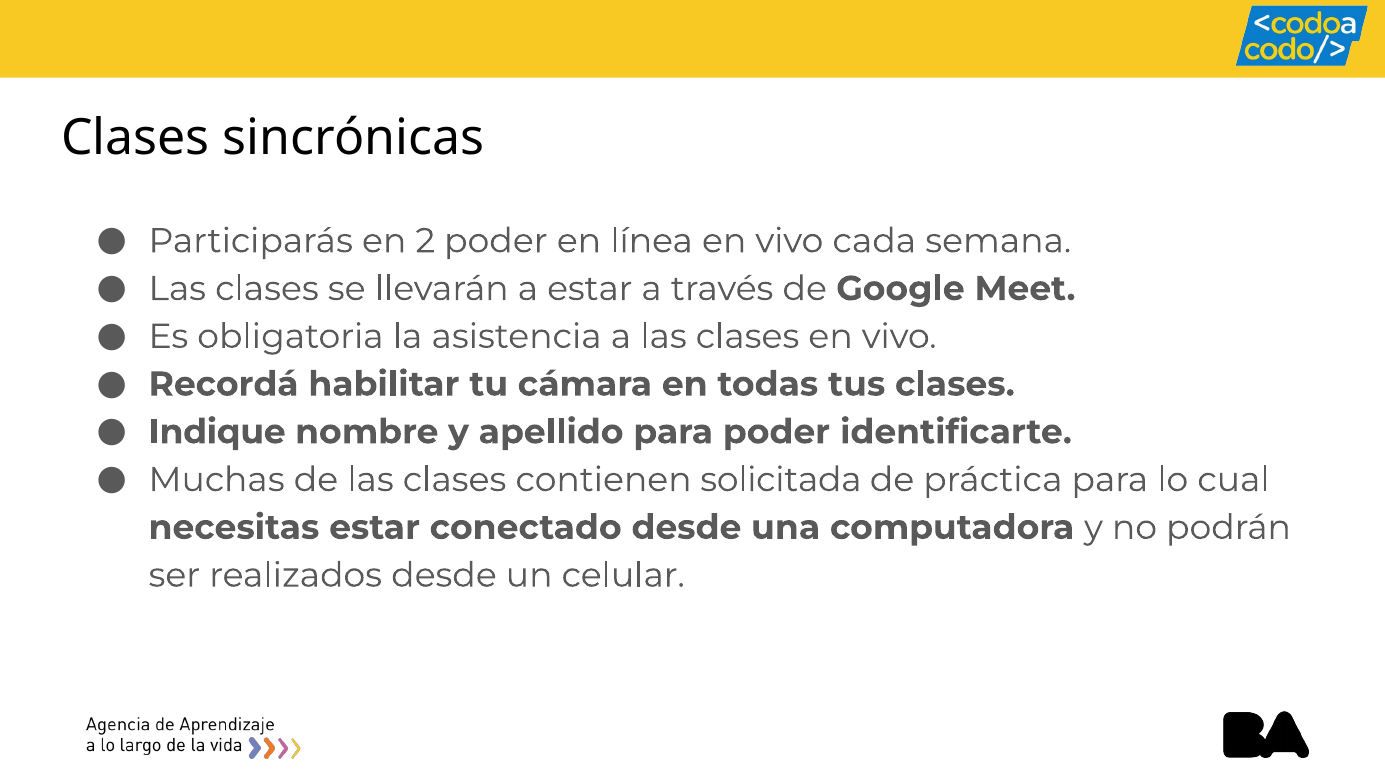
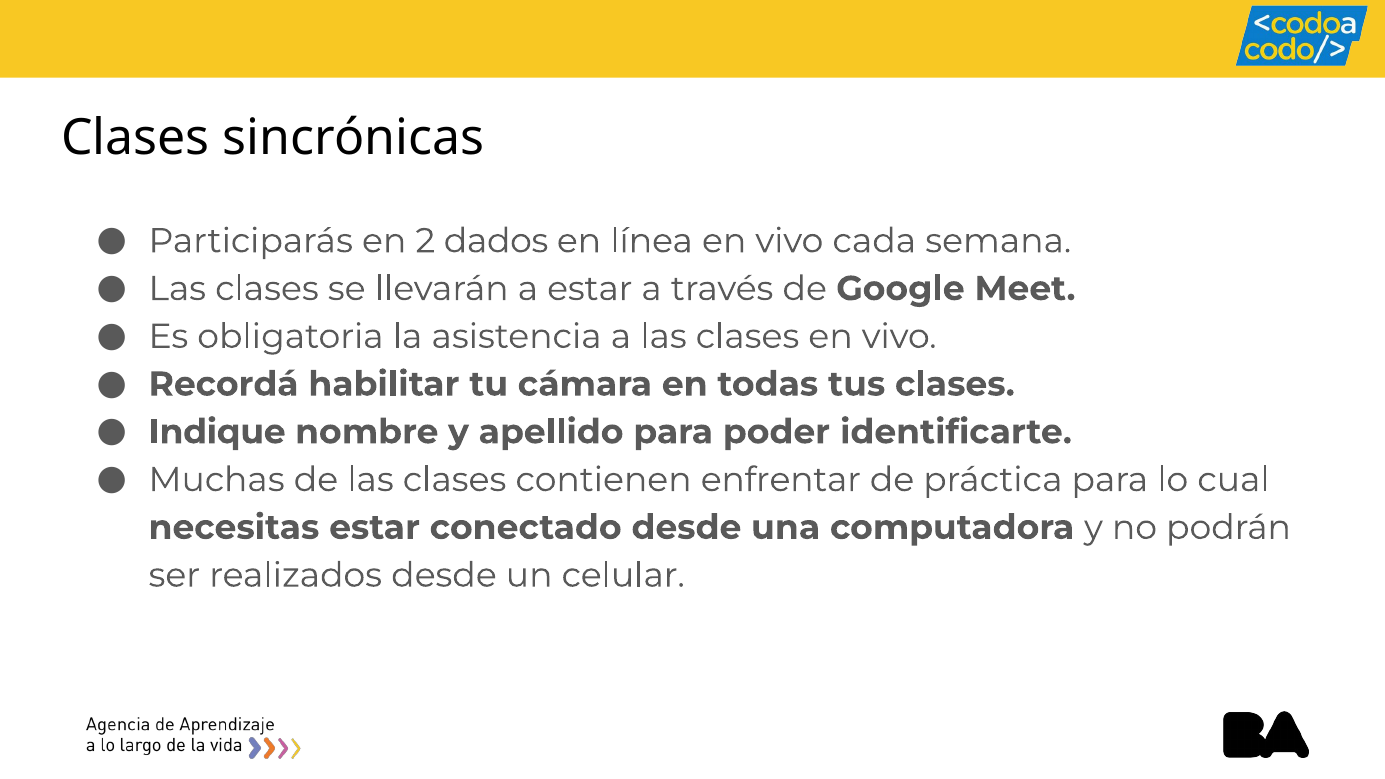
2 poder: poder -> dados (496, 241)
solicitada: solicitada -> enfrentar (781, 480)
